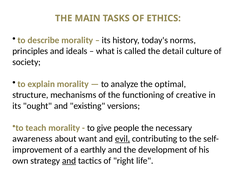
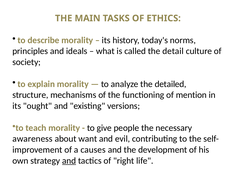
optimal: optimal -> detailed (171, 84)
creative: creative -> mention (191, 95)
evil underline: present -> none (123, 138)
earthly: earthly -> causes (93, 149)
